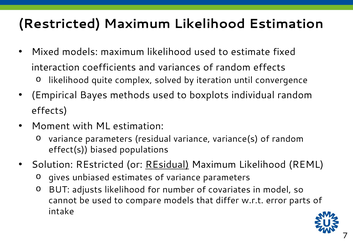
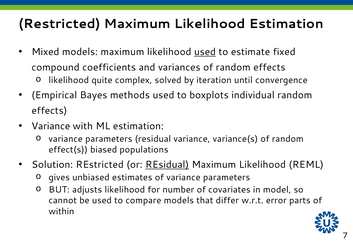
used underline: none -> present (205, 52)
interaction: interaction -> compound (56, 68)
Moment: Moment -> Variance (51, 126)
intake: intake -> within (61, 212)
